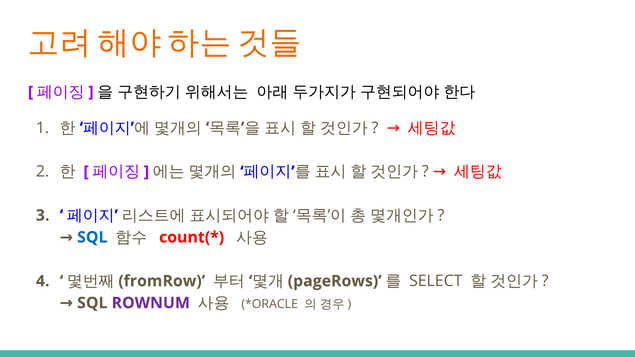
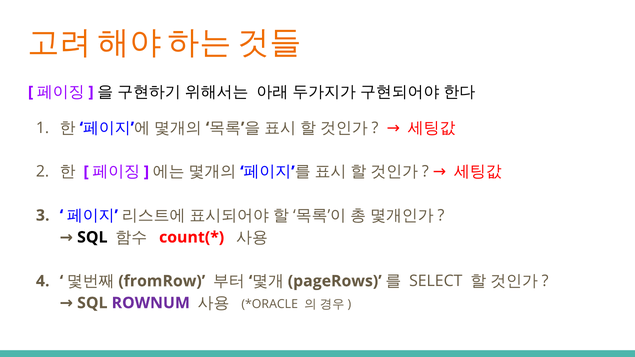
SQL colour: blue -> black (92, 237)
